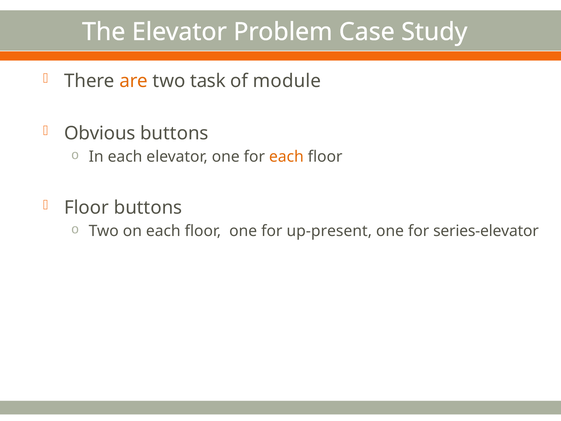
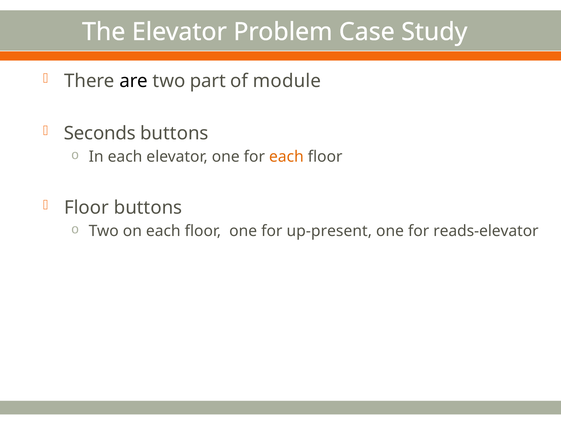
are colour: orange -> black (134, 81)
task: task -> part (208, 81)
Obvious: Obvious -> Seconds (100, 133)
series-elevator: series-elevator -> reads-elevator (486, 231)
